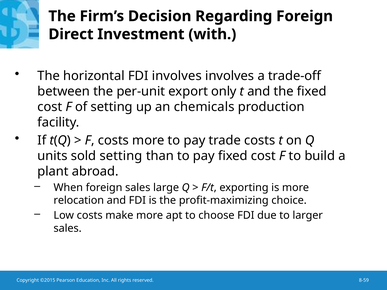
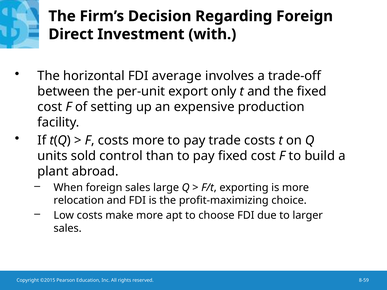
FDI involves: involves -> average (177, 76)
chemicals: chemicals -> expensive (204, 107)
sold setting: setting -> control (121, 156)
